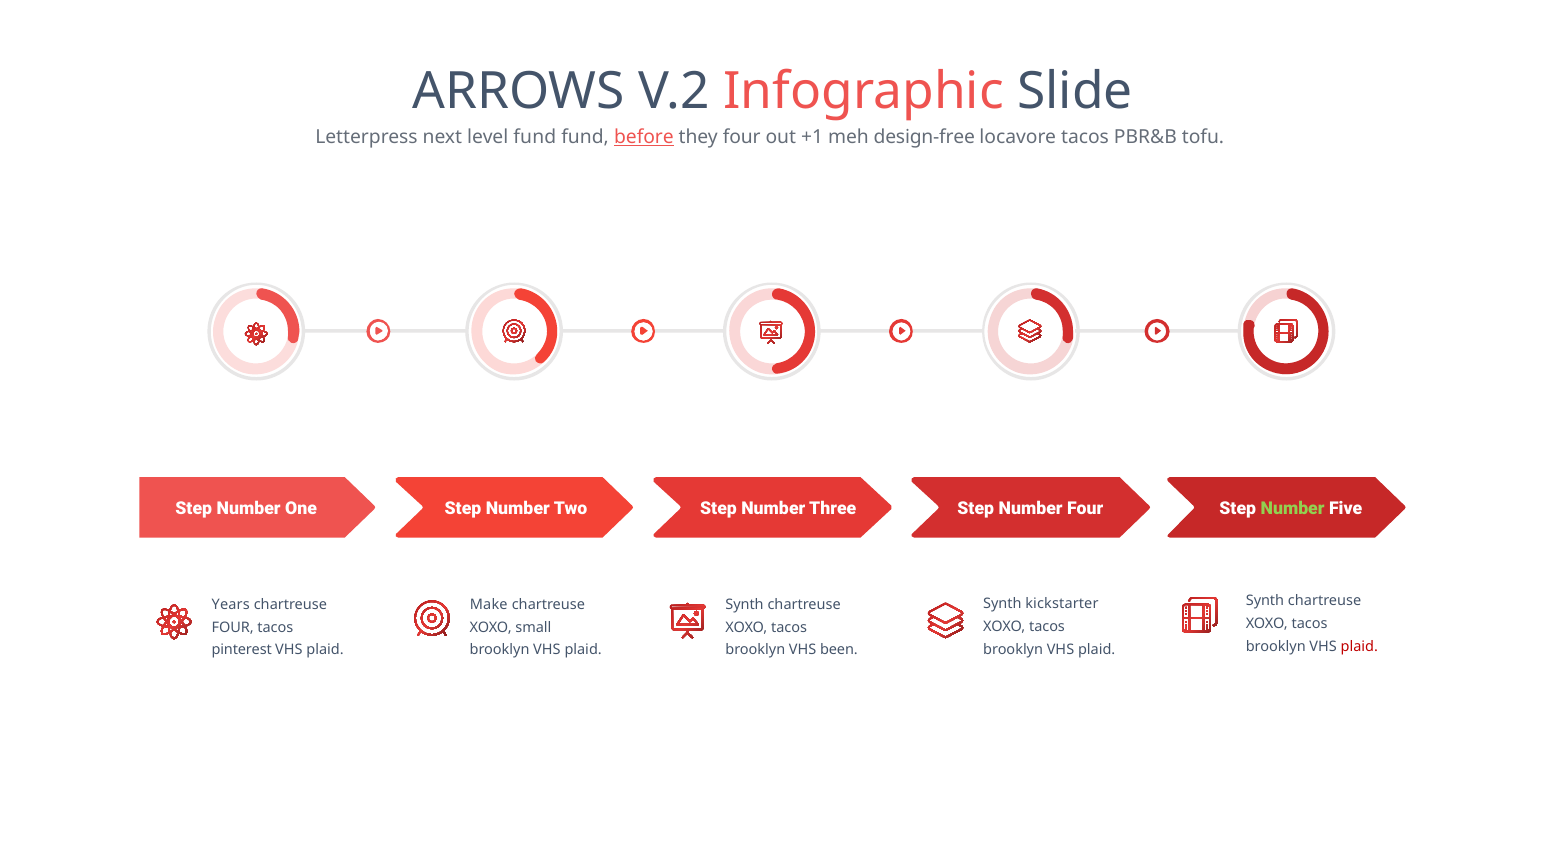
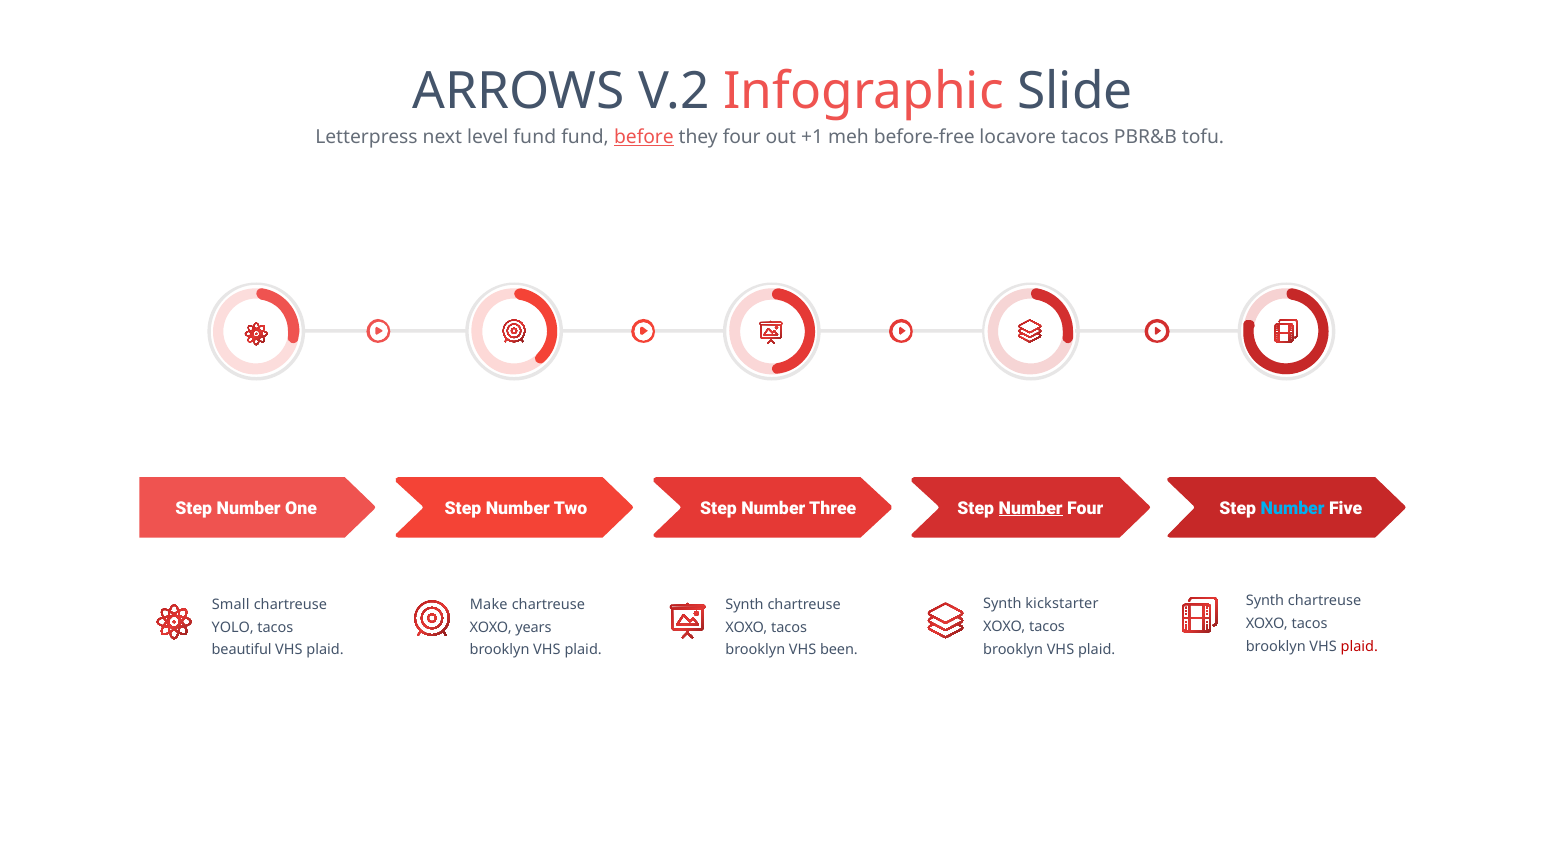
design-free: design-free -> before-free (924, 137)
Number underline: none -> present (1031, 509)
Number colour: light green -> light blue (1293, 509)
Years: Years -> Small (231, 605)
FOUR: FOUR -> YOLO (233, 628)
small: small -> years (533, 628)
pinterest: pinterest -> beautiful (242, 650)
